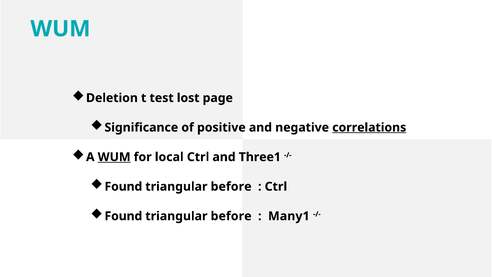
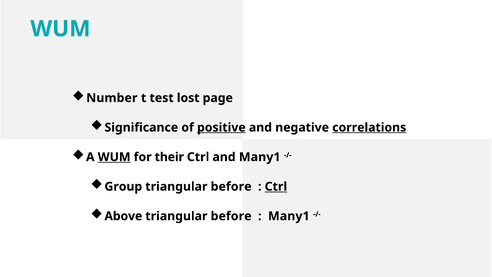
Deletion: Deletion -> Number (112, 98)
positive underline: none -> present (221, 127)
local: local -> their (169, 157)
and Three1: Three1 -> Many1 (260, 157)
Found: Found -> Group (123, 186)
Ctrl underline: none -> present (276, 186)
Found: Found -> Above (123, 216)
